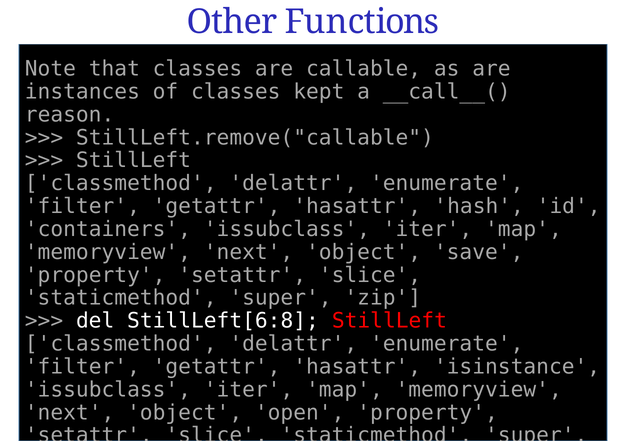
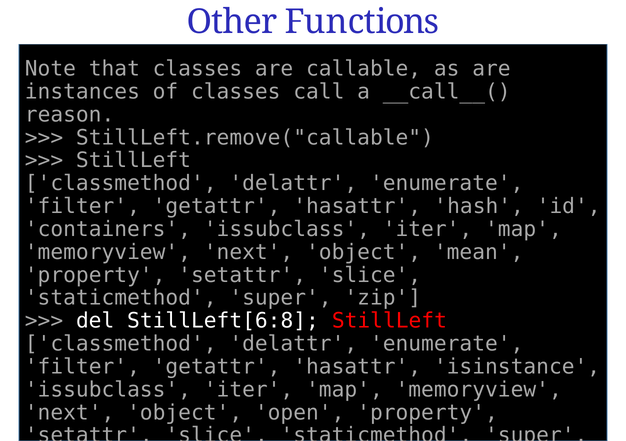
kept: kept -> call (319, 92)
save: save -> mean (479, 252)
